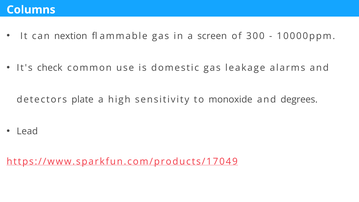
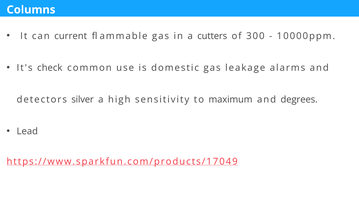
nextion: nextion -> current (71, 36)
screen: screen -> cutters (212, 36)
plate: plate -> silver (83, 100)
monoxide: monoxide -> maximum (231, 100)
